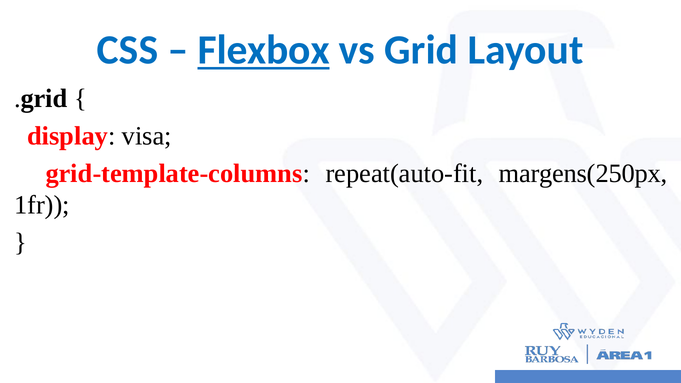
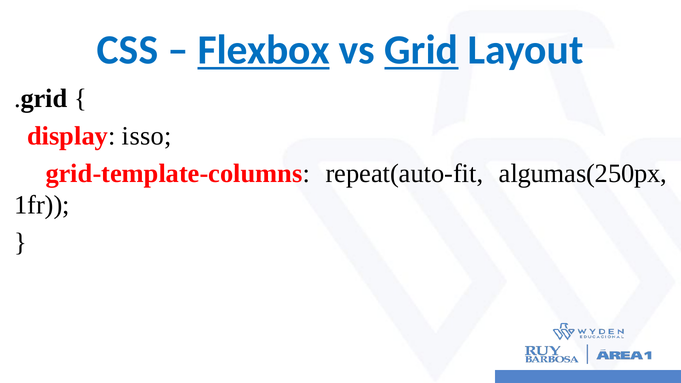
Grid underline: none -> present (421, 50)
visa: visa -> isso (147, 136)
margens(250px: margens(250px -> algumas(250px (583, 173)
